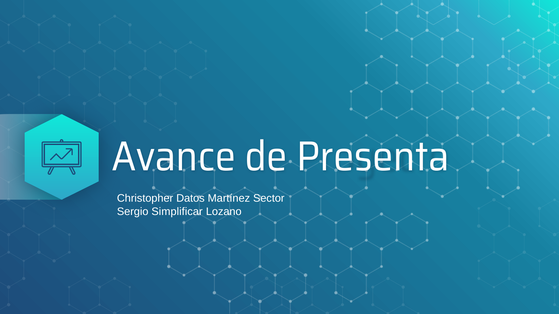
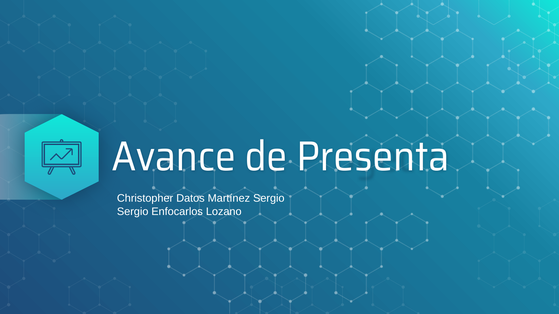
Martínez Sector: Sector -> Sergio (269, 199)
Simplificar: Simplificar -> Enfocarlos (177, 212)
